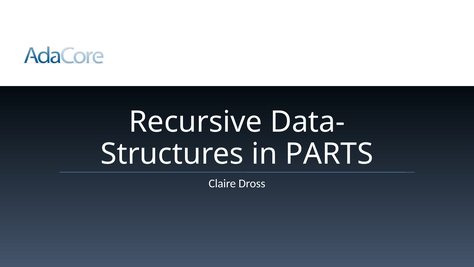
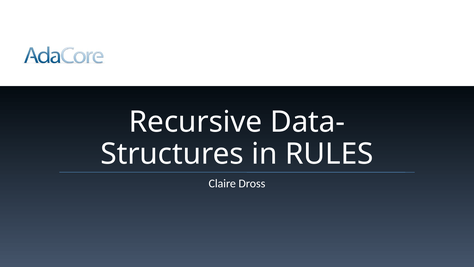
PARTS: PARTS -> RULES (329, 154)
